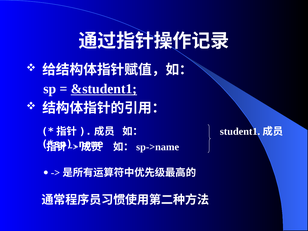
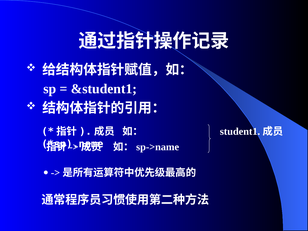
&student1 underline: present -> none (104, 89)
